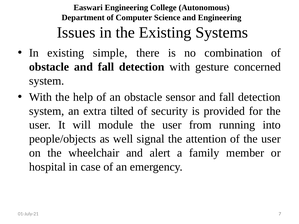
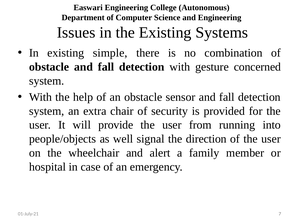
tilted: tilted -> chair (122, 111)
module: module -> provide (116, 125)
attention: attention -> direction (206, 139)
